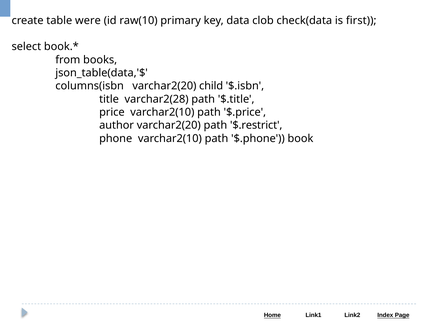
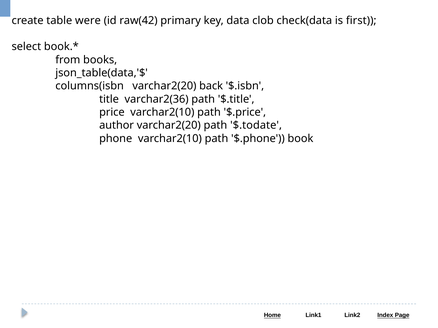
raw(10: raw(10 -> raw(42 (138, 20)
child: child -> back (211, 86)
varchar2(28: varchar2(28 -> varchar2(36 (157, 99)
$.restrict: $.restrict -> $.todate (256, 126)
